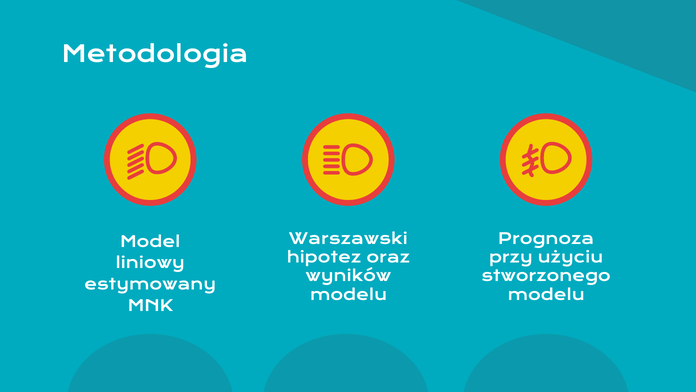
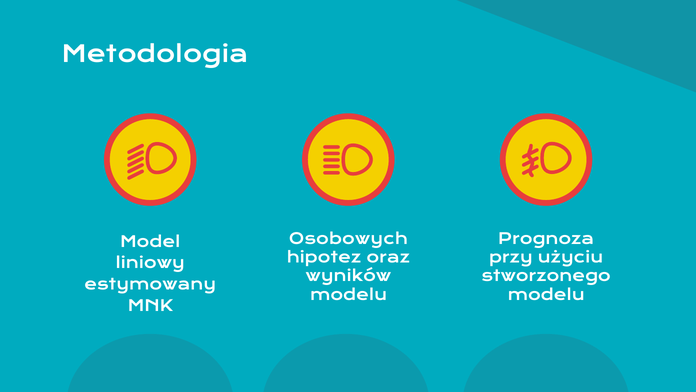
Warszawski: Warszawski -> Osobowych (348, 239)
